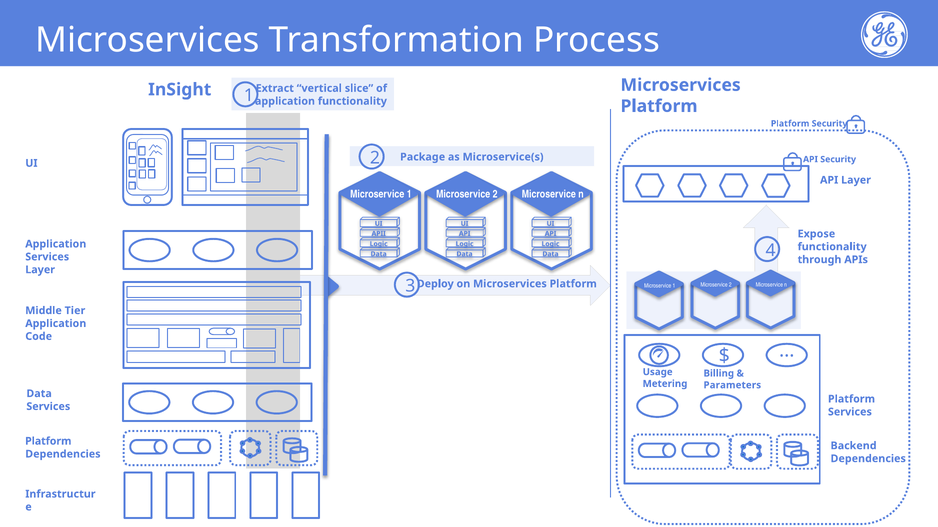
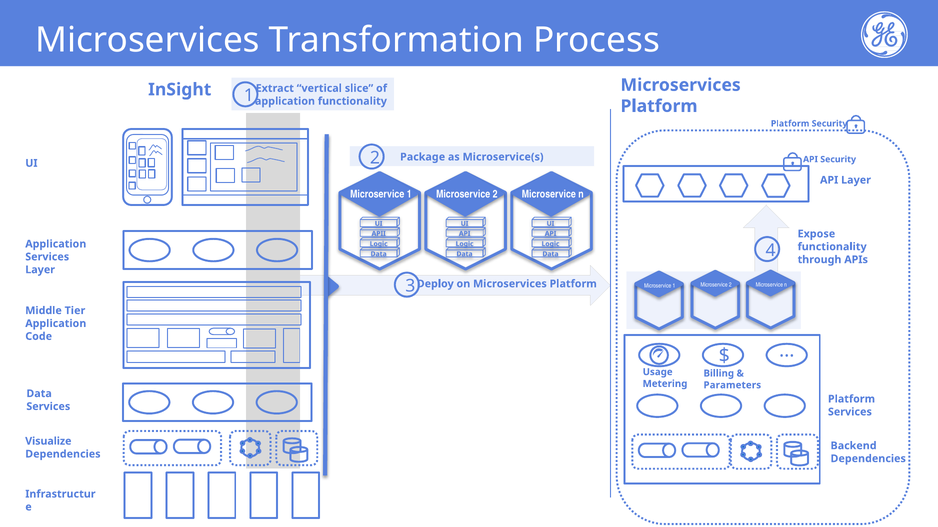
Platform: Platform -> Visualize (48, 442)
